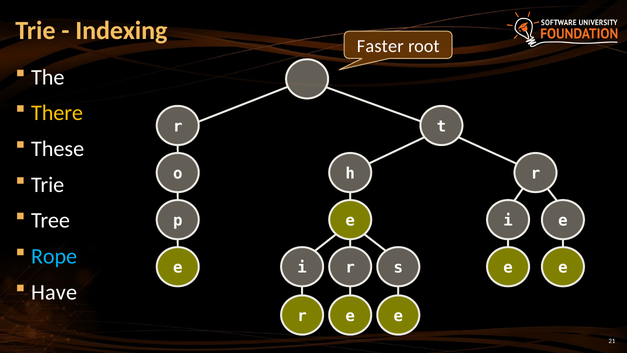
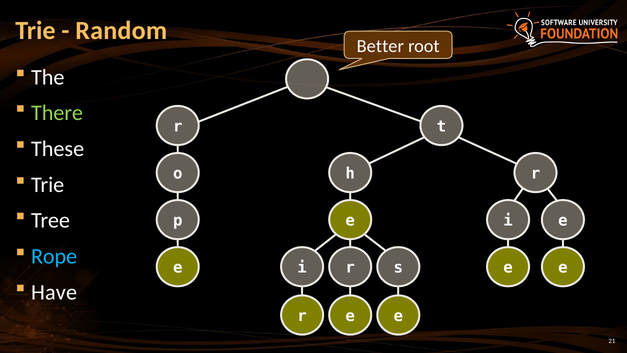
Indexing: Indexing -> Random (121, 30)
Faster: Faster -> Better (380, 46)
There colour: yellow -> light green (57, 113)
